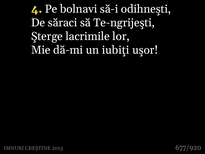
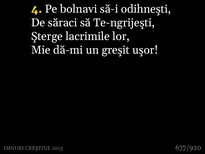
iubiţi: iubiţi -> greşit (116, 50)
